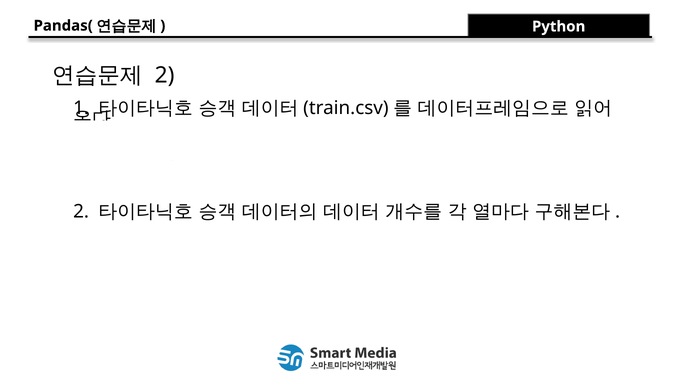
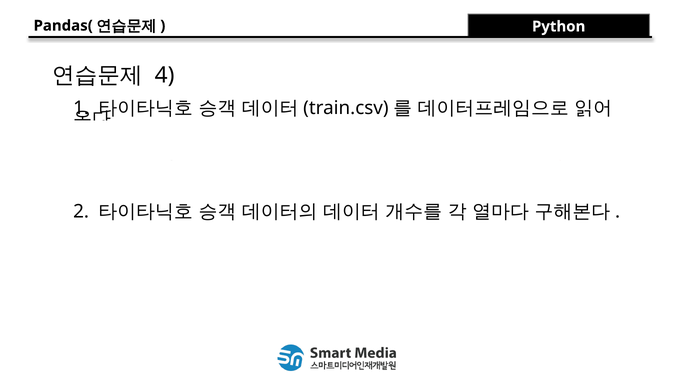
2: 2 -> 4 (165, 76)
